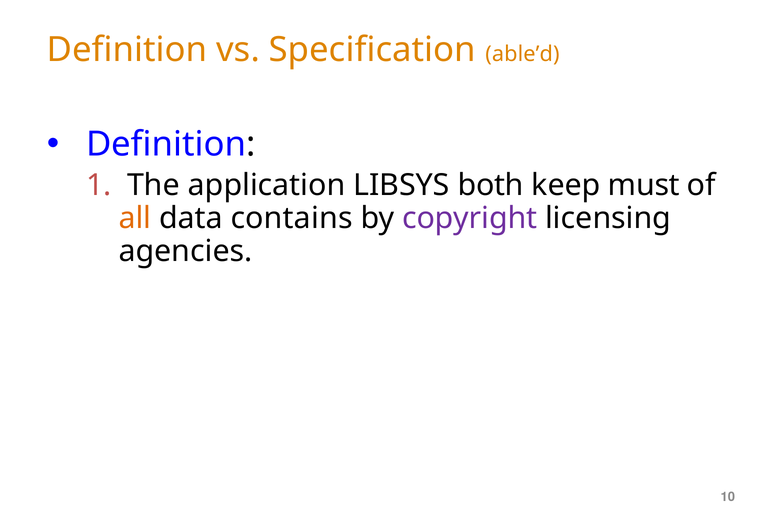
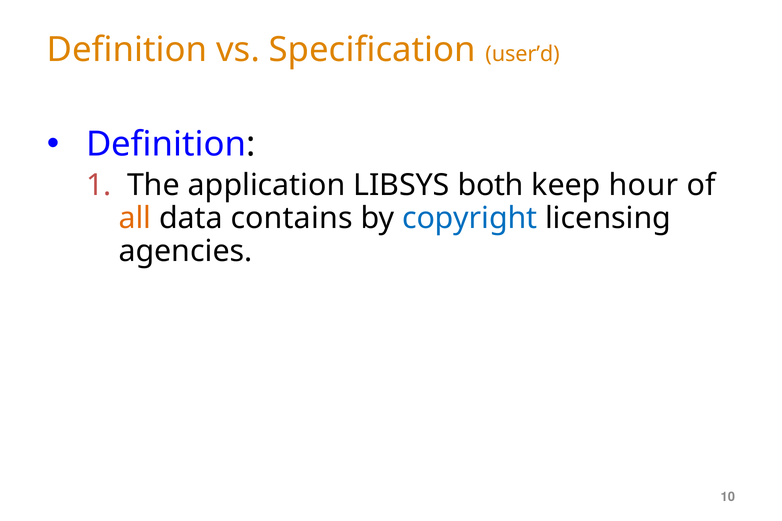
able’d: able’d -> user’d (523, 54)
must: must -> hour (644, 185)
copyright colour: purple -> blue (470, 218)
